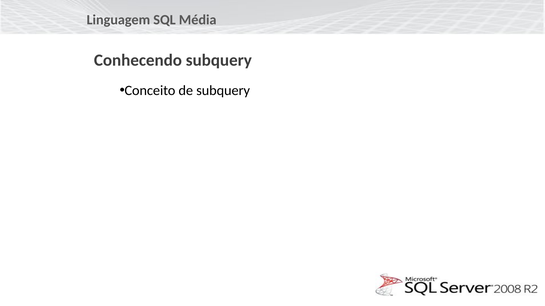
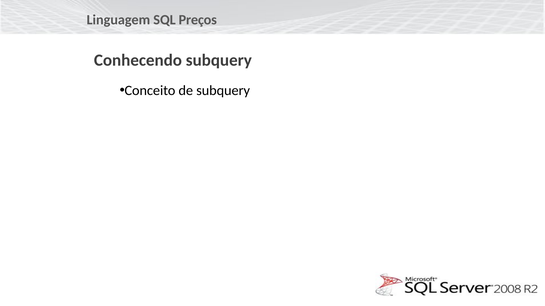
Média: Média -> Preços (198, 20)
